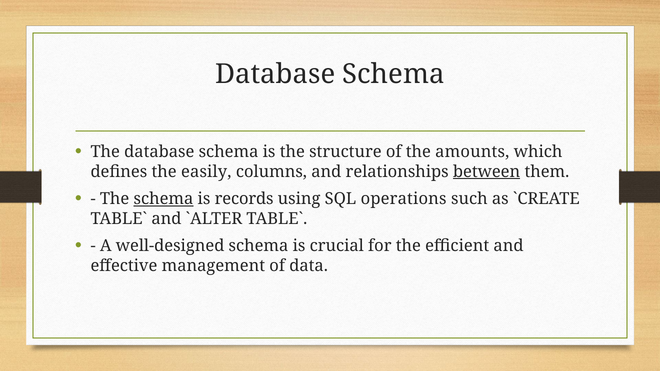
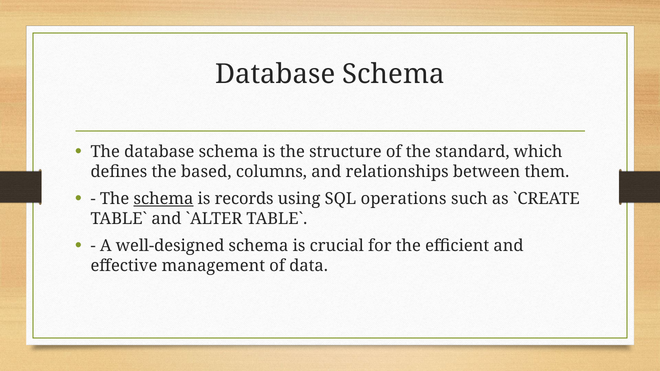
amounts: amounts -> standard (472, 152)
easily: easily -> based (206, 172)
between underline: present -> none (487, 172)
